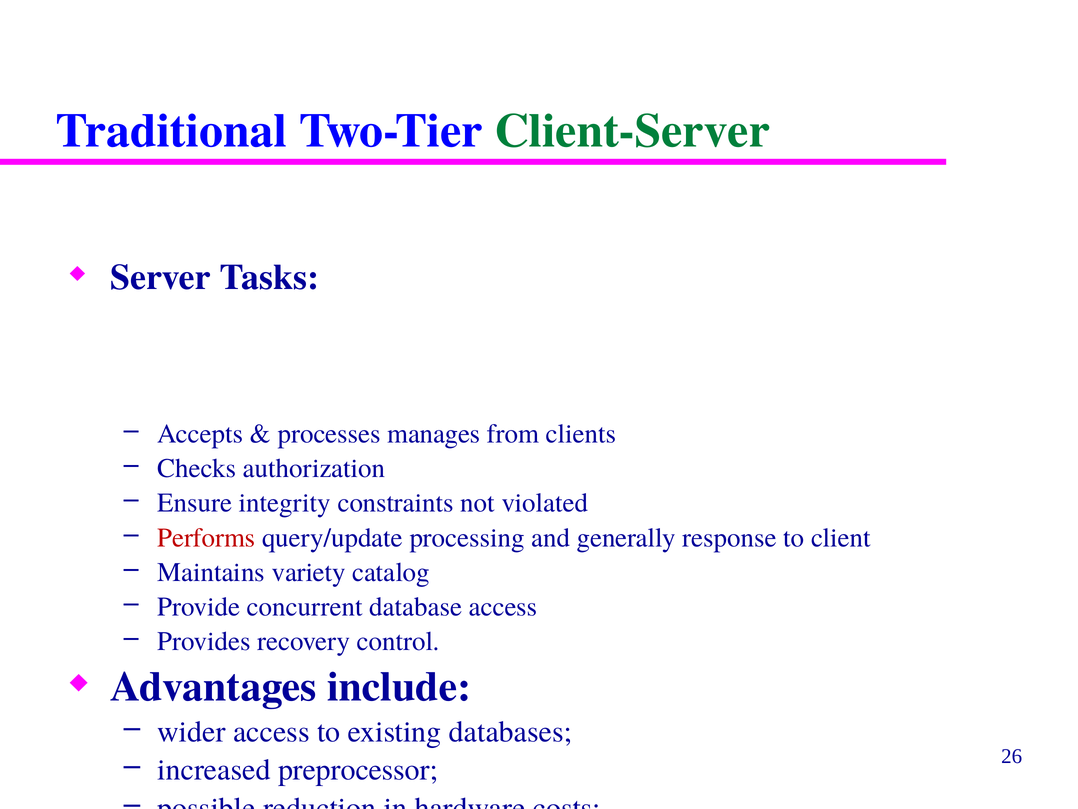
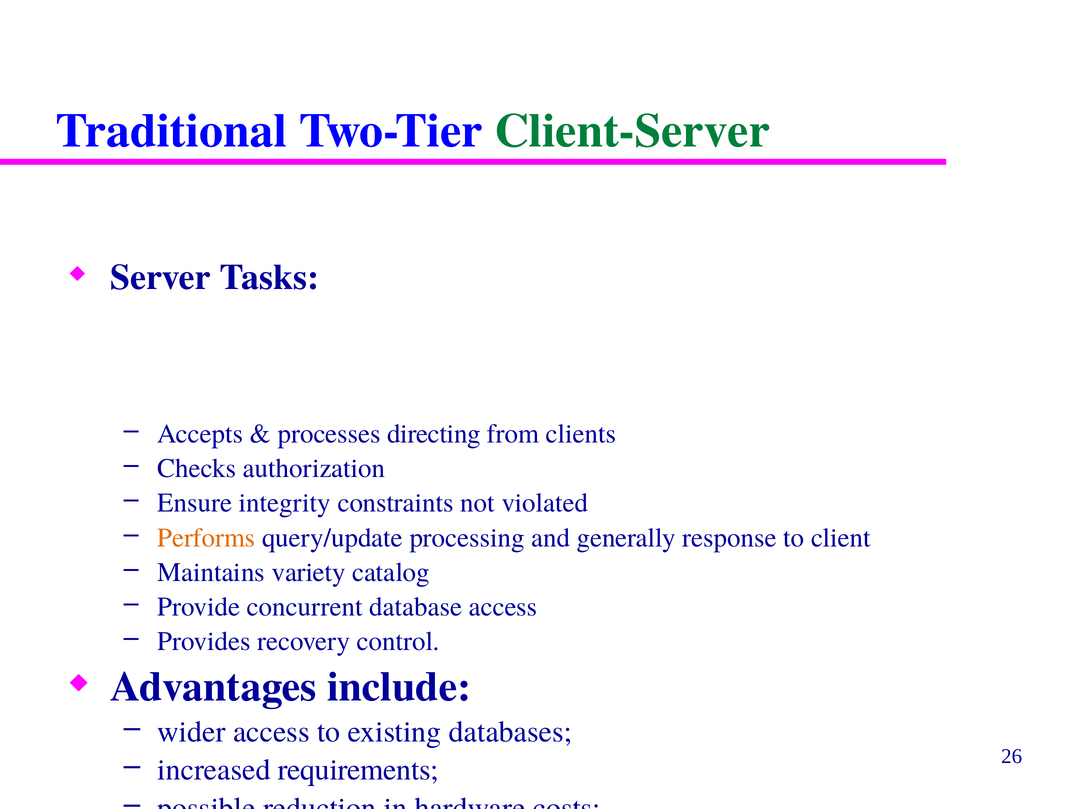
manages: manages -> directing (434, 434)
Performs colour: red -> orange (206, 537)
preprocessor: preprocessor -> requirements (358, 769)
